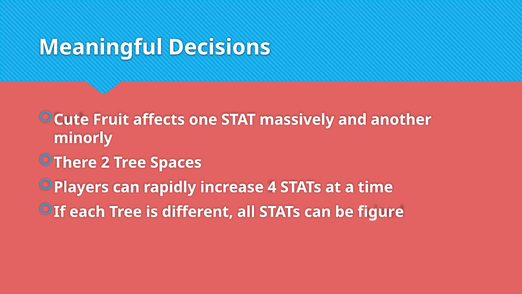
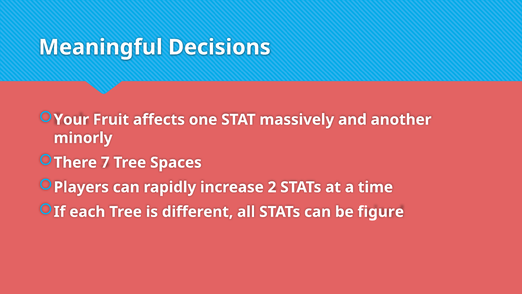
Cute: Cute -> Your (71, 120)
2: 2 -> 7 (105, 162)
4: 4 -> 2 (272, 187)
